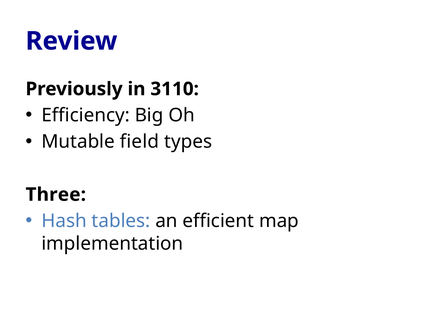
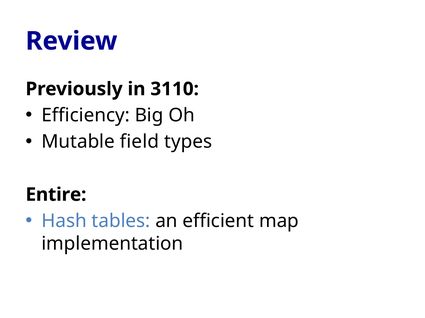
Three: Three -> Entire (56, 195)
